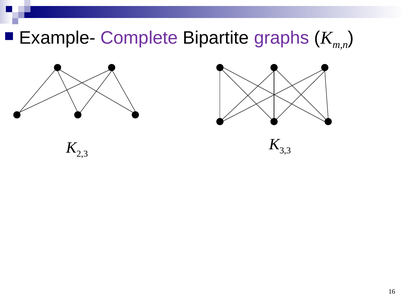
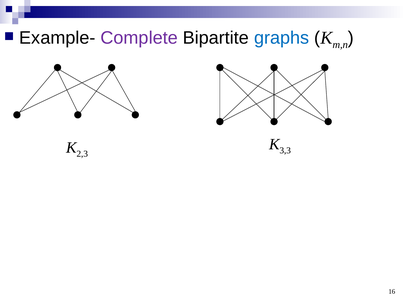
graphs colour: purple -> blue (282, 38)
